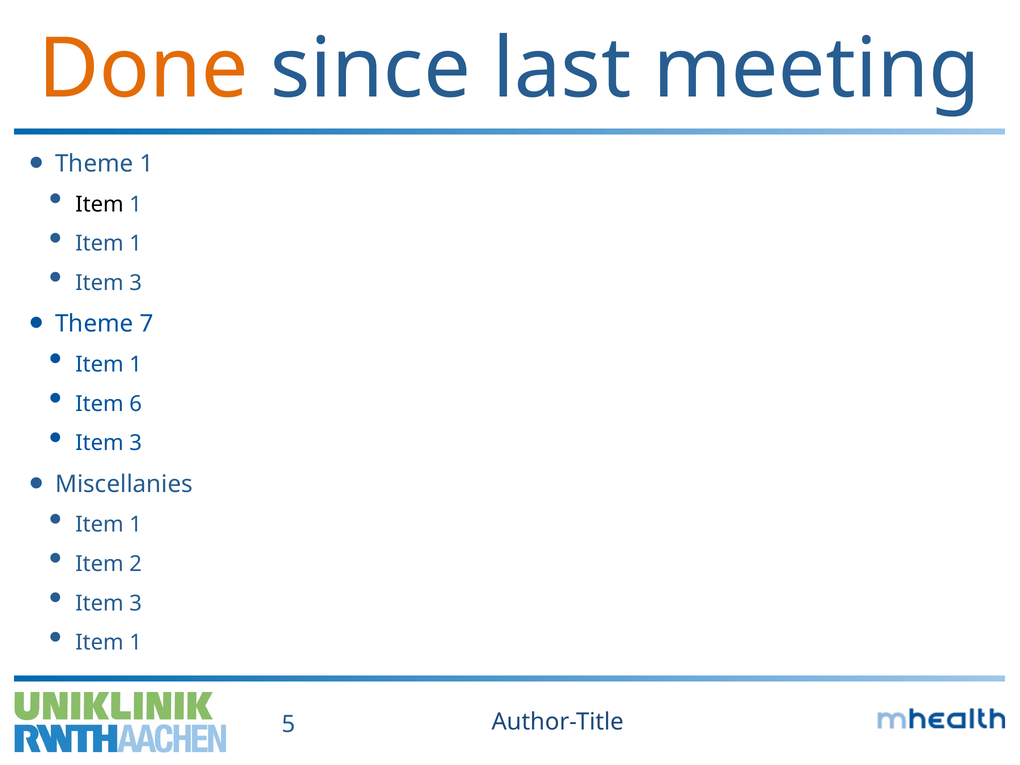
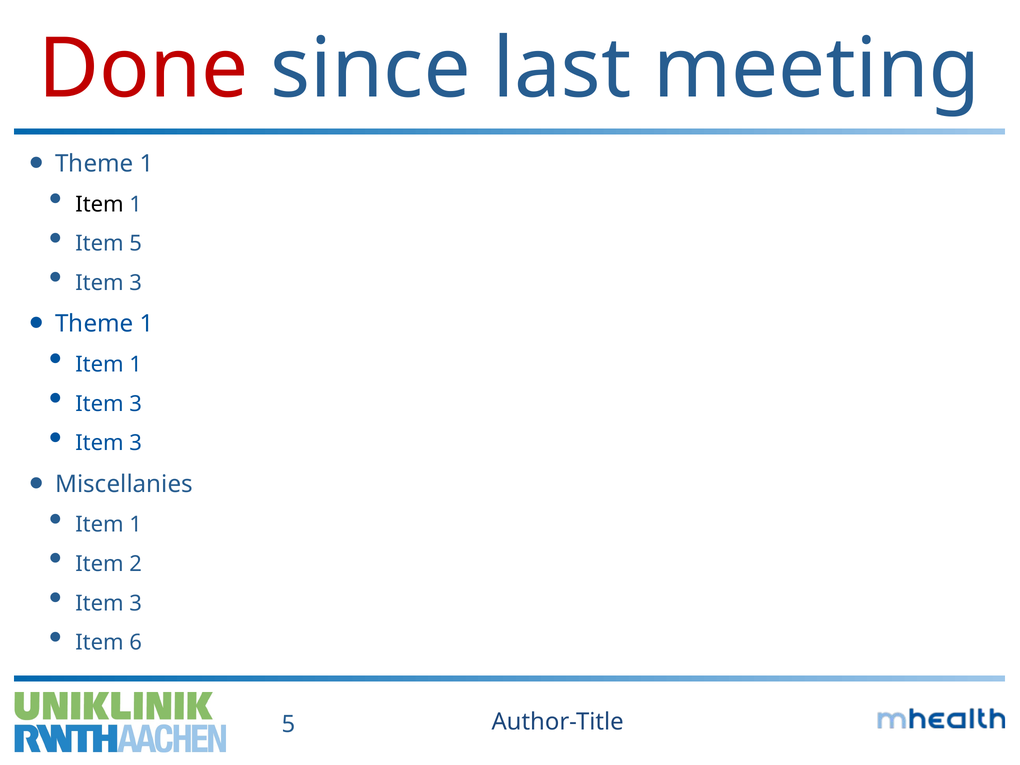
Done colour: orange -> red (143, 69)
1: 1 -> 5 (136, 244)
7: 7 -> 1 (147, 324)
6: 6 -> 3 (136, 404)
1: 1 -> 6 (136, 643)
